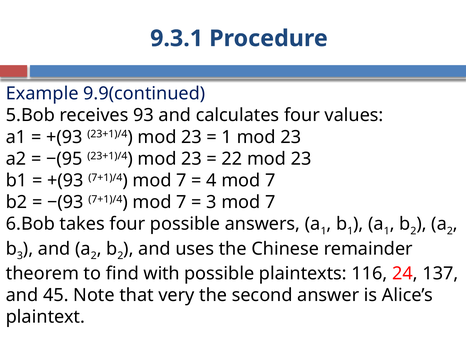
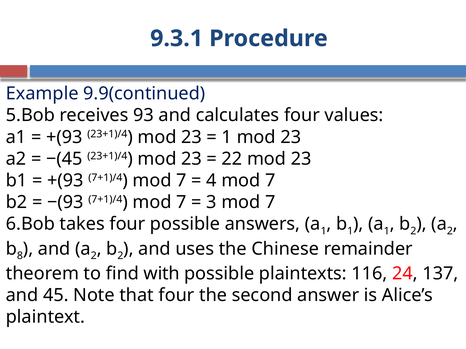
−(95: −(95 -> −(45 (64, 159)
3: 3 -> 8 (20, 256)
that very: very -> four (176, 296)
